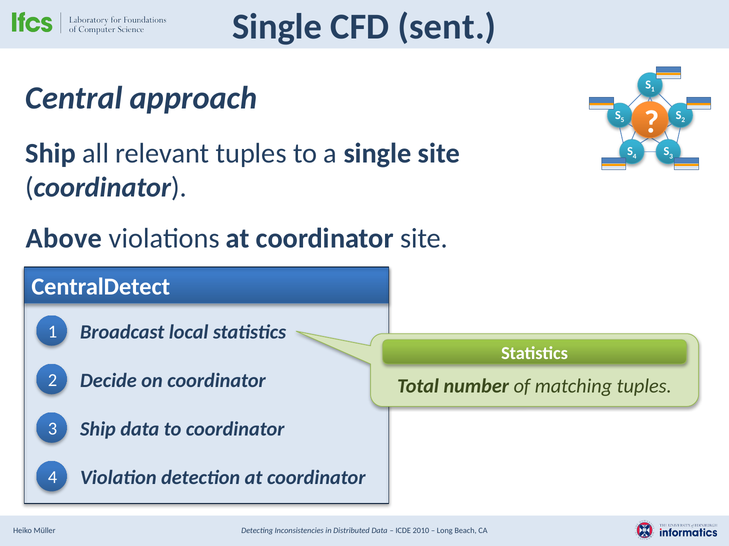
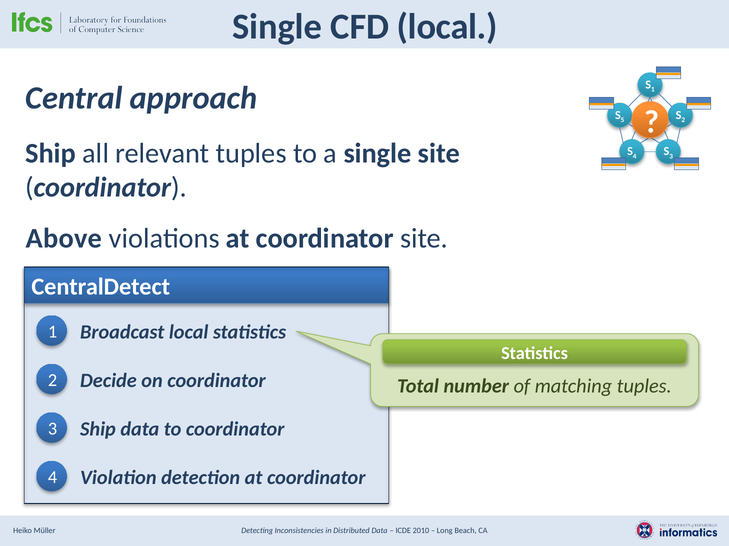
CFD sent: sent -> local (447, 27)
